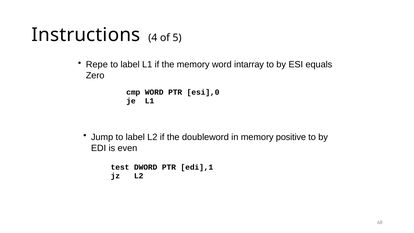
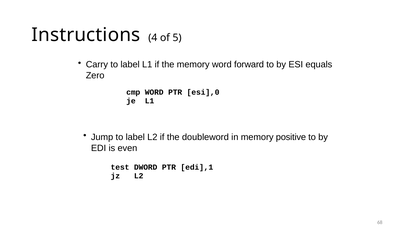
Repe: Repe -> Carry (97, 65)
intarray: intarray -> forward (249, 65)
